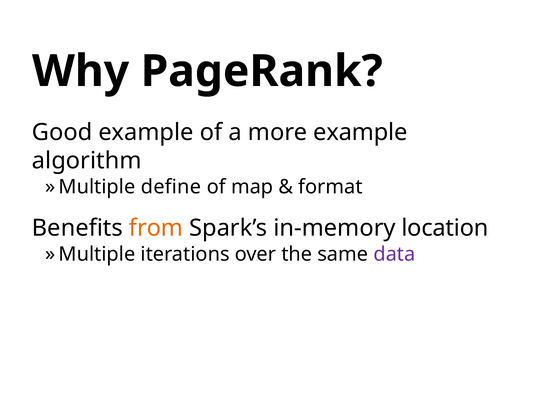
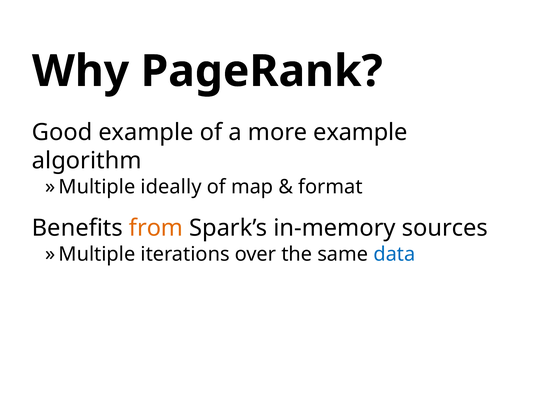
define: define -> ideally (171, 187)
location: location -> sources (445, 228)
data colour: purple -> blue (394, 254)
